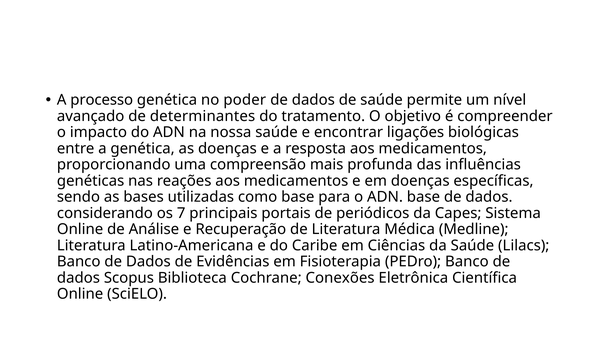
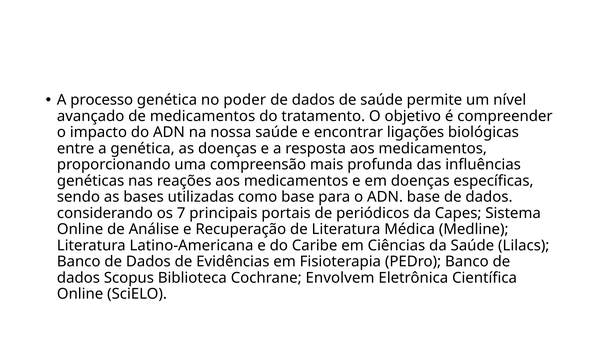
de determinantes: determinantes -> medicamentos (203, 116)
Conexões: Conexões -> Envolvem (340, 278)
